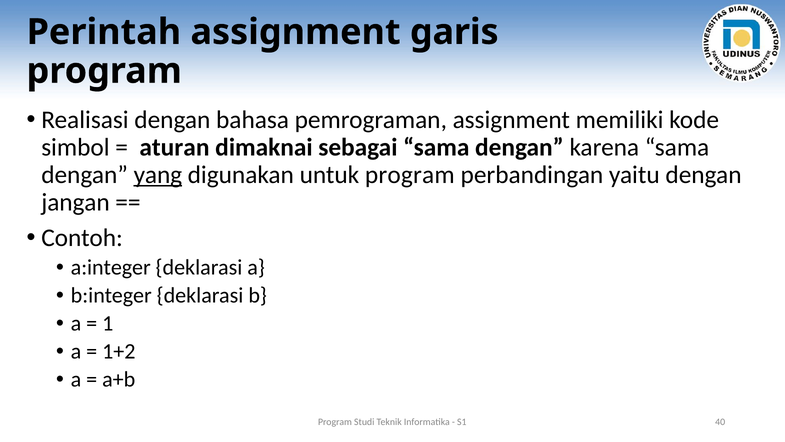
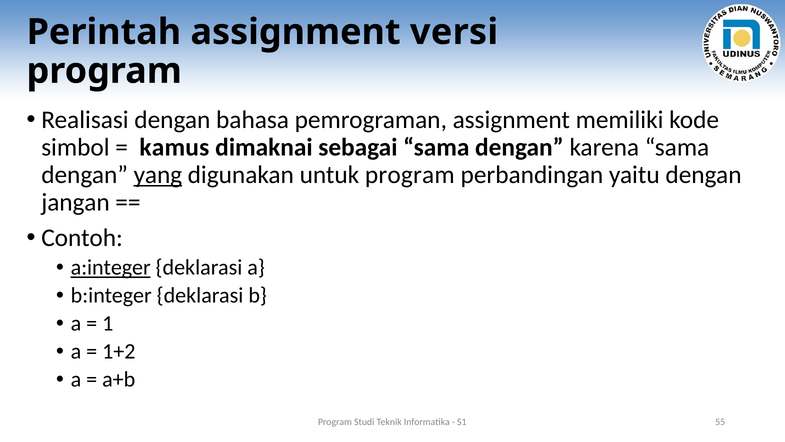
garis: garis -> versi (454, 32)
aturan: aturan -> kamus (174, 147)
a:integer underline: none -> present (111, 267)
40: 40 -> 55 (720, 422)
